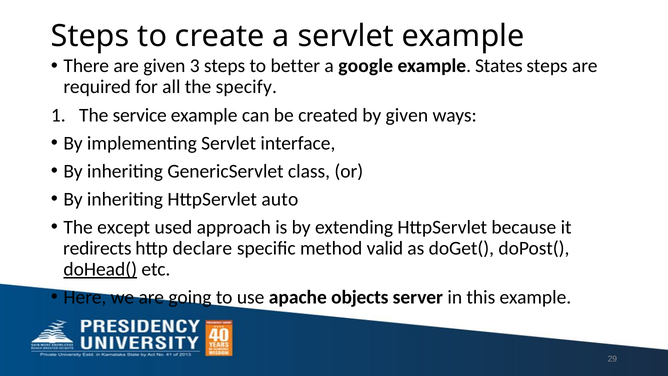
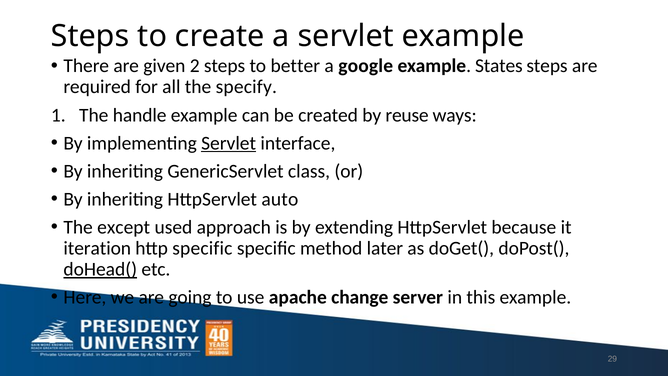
3: 3 -> 2 (195, 66)
service: service -> handle (140, 115)
by given: given -> reuse (407, 115)
Servlet underline: none -> present (229, 143)
redirects: redirects -> iteration (97, 248)
http declare: declare -> specific (202, 248)
valid: valid -> later (385, 248)
objects: objects -> change (360, 297)
